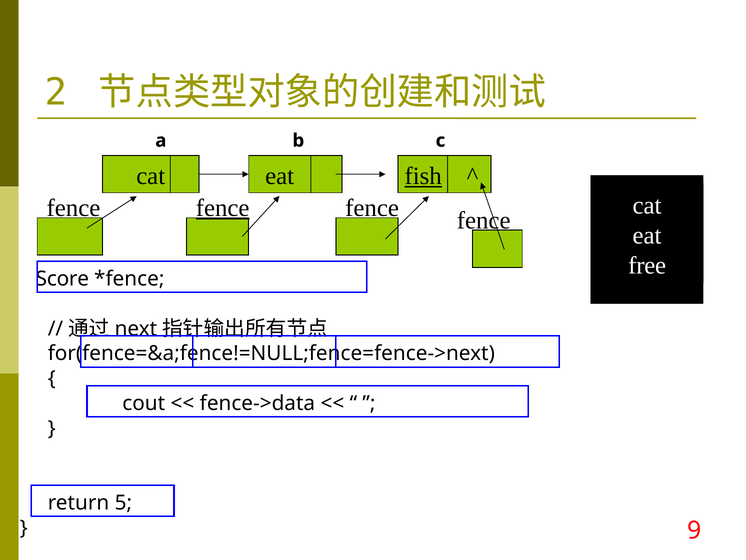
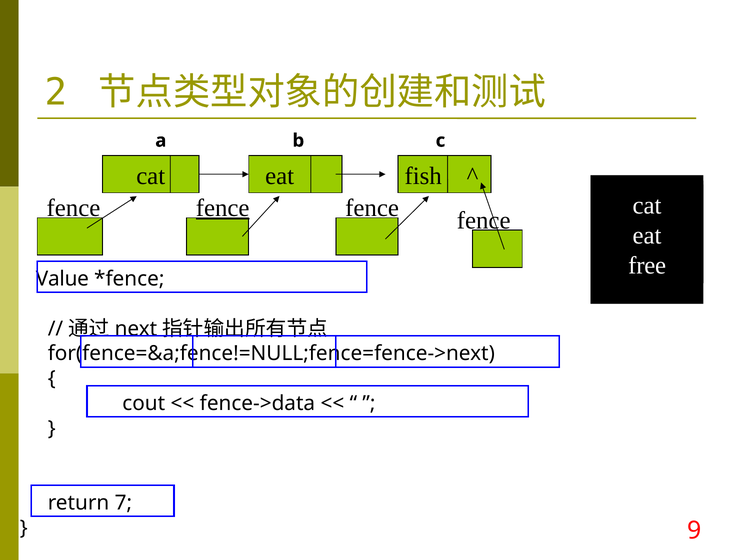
fish underline: present -> none (423, 176)
Score: Score -> Value (62, 279)
5: 5 -> 7 (123, 503)
